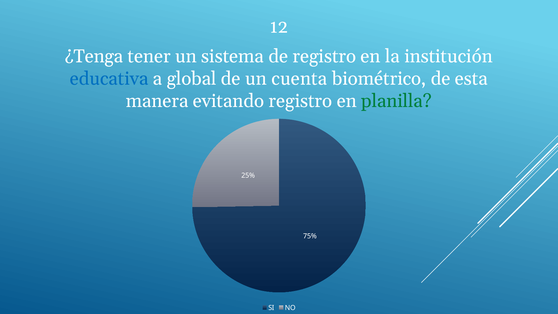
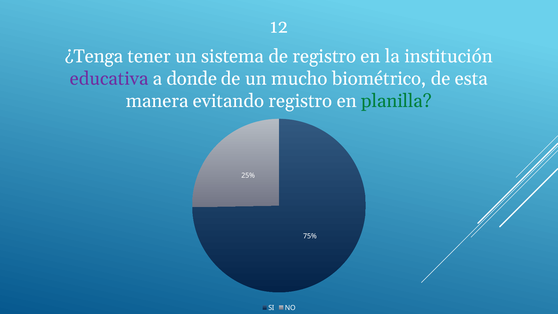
educativa colour: blue -> purple (109, 79)
global: global -> donde (192, 79)
cuenta: cuenta -> mucho (299, 79)
